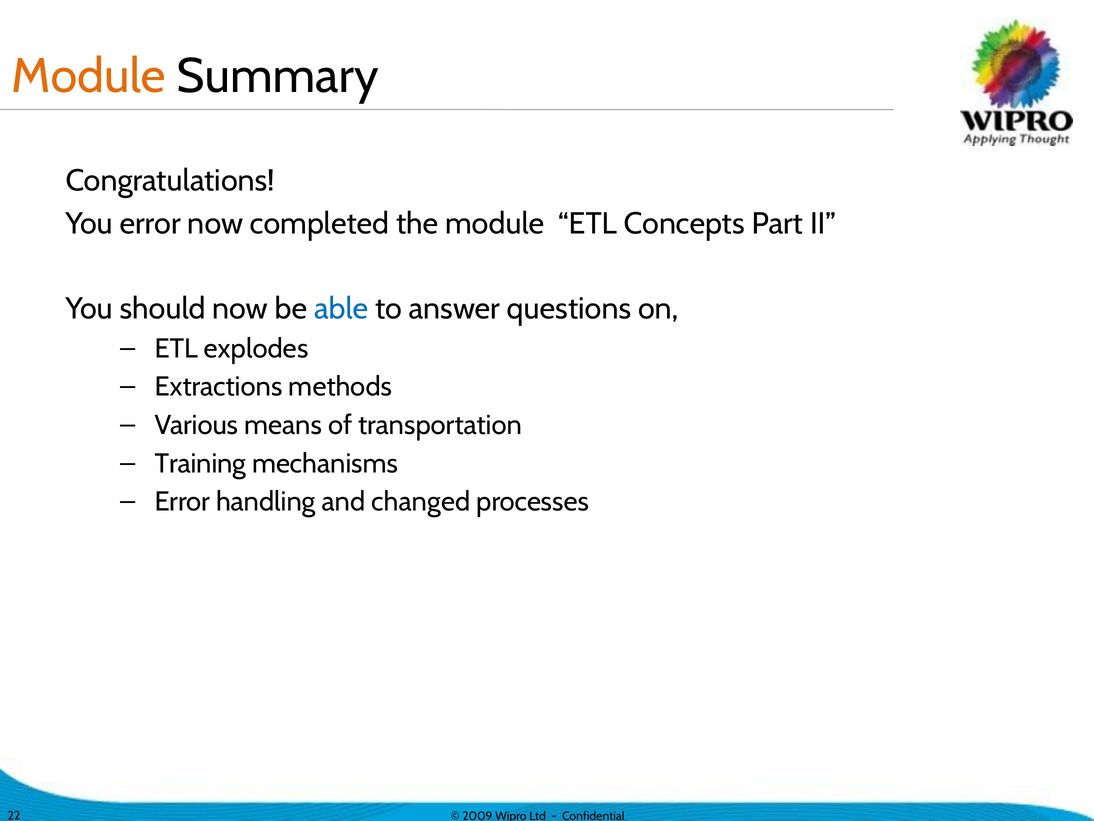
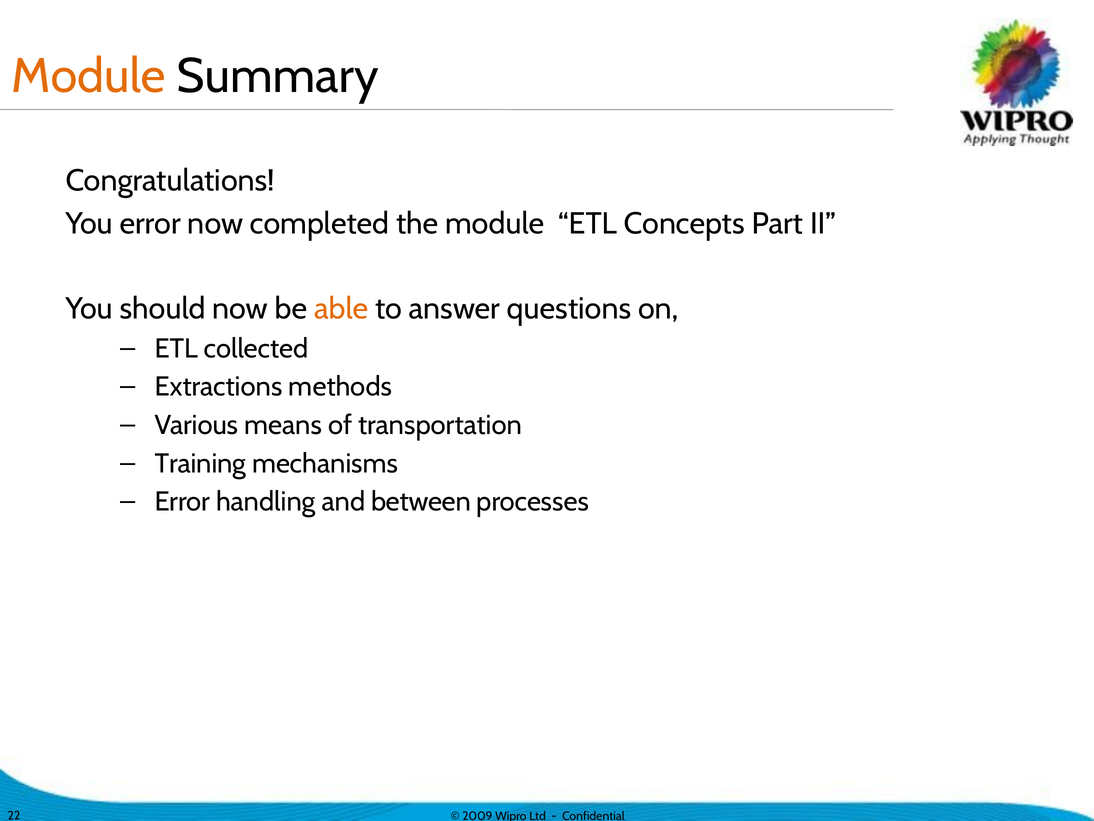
able colour: blue -> orange (341, 308)
explodes: explodes -> collected (256, 348)
changed: changed -> between (421, 502)
